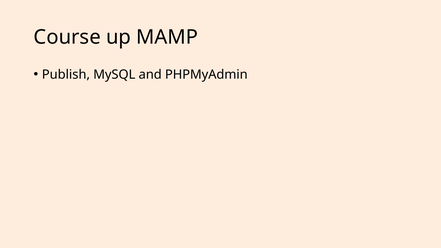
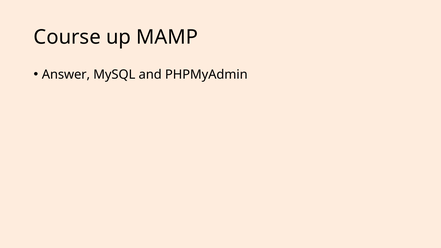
Publish: Publish -> Answer (66, 75)
